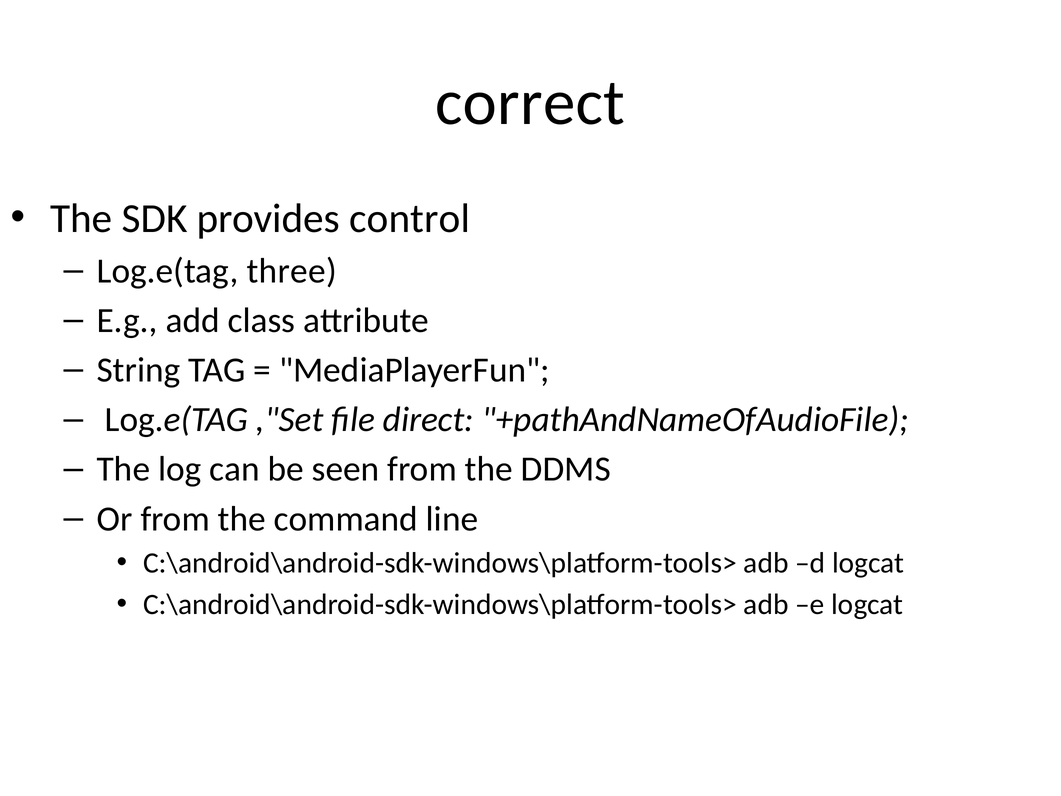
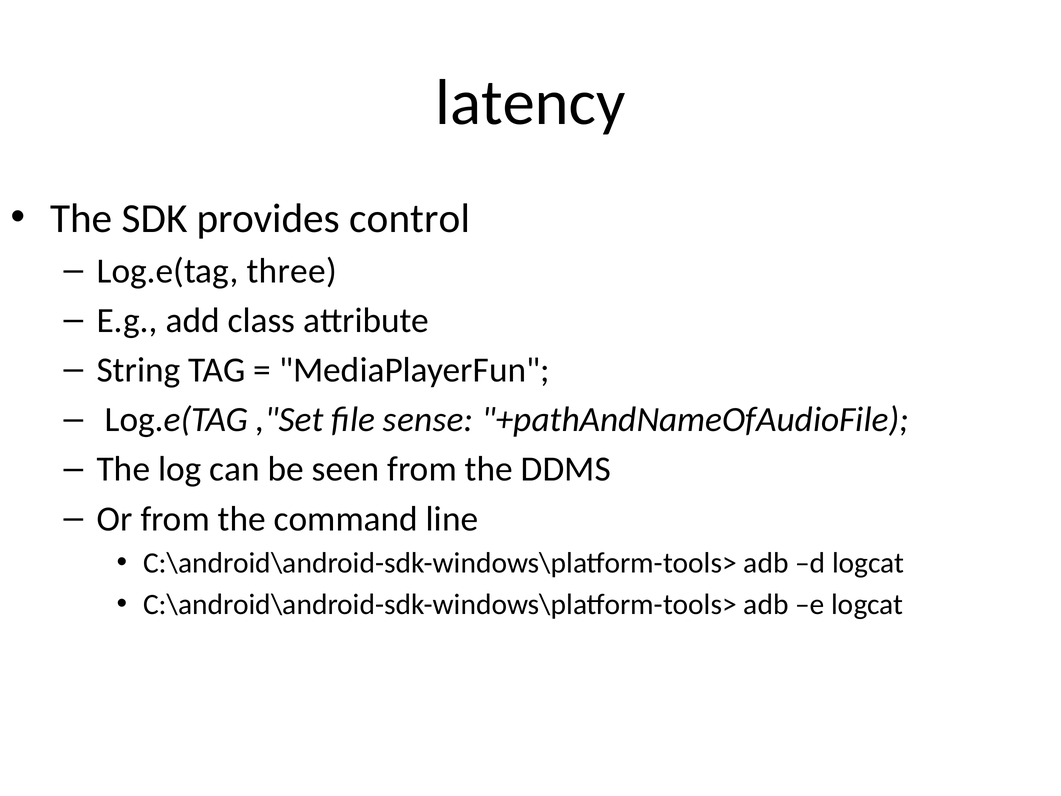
correct: correct -> latency (530, 103)
direct: direct -> sense (428, 420)
